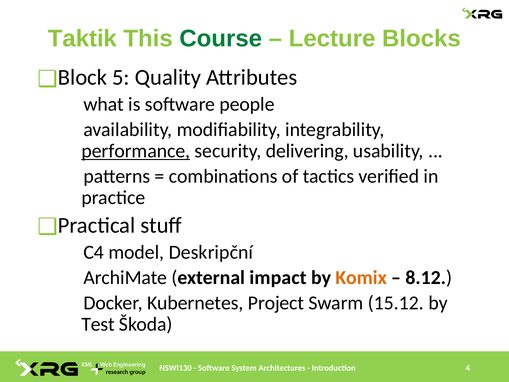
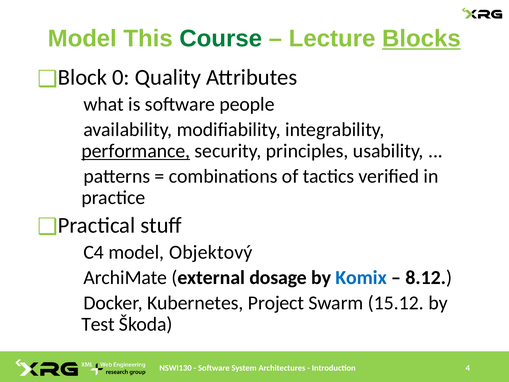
Taktik: Taktik -> Model (82, 39)
Blocks underline: none -> present (421, 39)
5: 5 -> 0 (121, 77)
delivering: delivering -> principles (307, 151)
Deskripční: Deskripční -> Objektový (211, 252)
impact: impact -> dosage (278, 277)
Komix colour: orange -> blue (361, 277)
